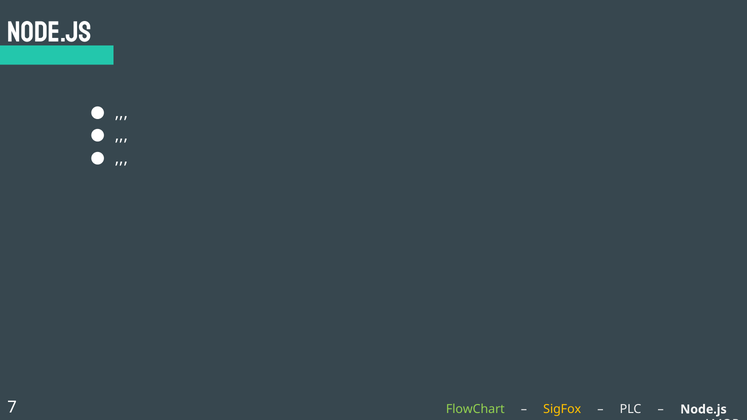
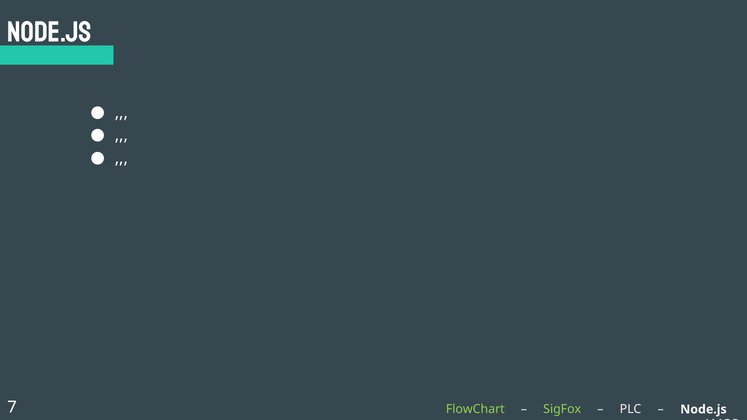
SigFox colour: yellow -> light green (562, 410)
